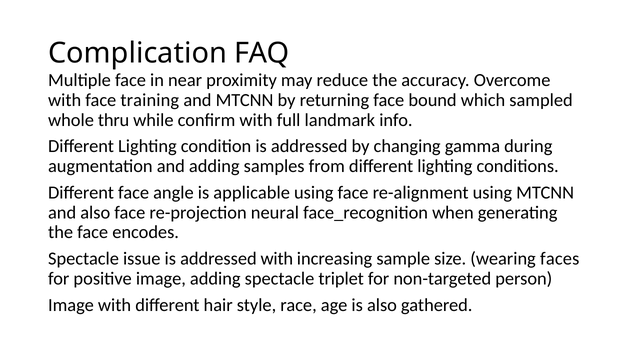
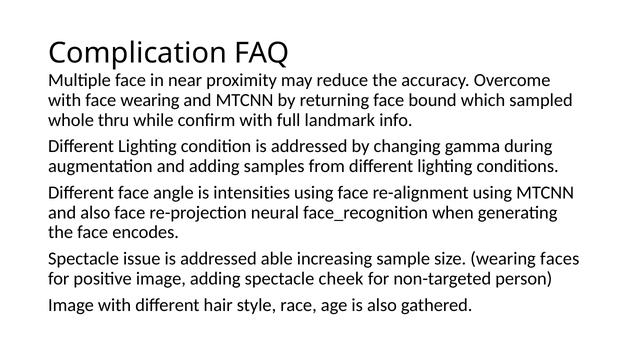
face training: training -> wearing (150, 100)
applicable: applicable -> intensities (252, 193)
addressed with: with -> able (277, 259)
triplet: triplet -> cheek (341, 279)
